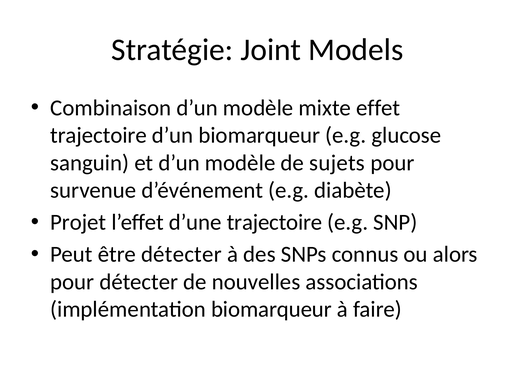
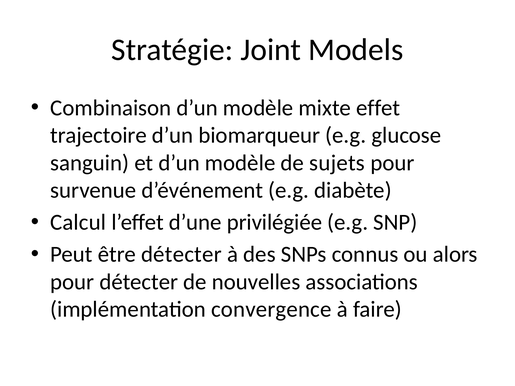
Projet: Projet -> Calcul (78, 223)
d’une trajectoire: trajectoire -> privilégiée (274, 223)
implémentation biomarqueur: biomarqueur -> convergence (271, 310)
